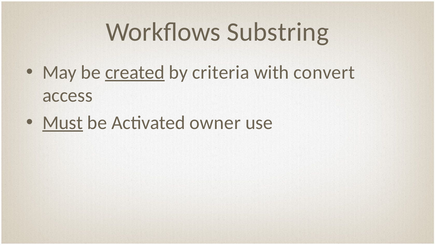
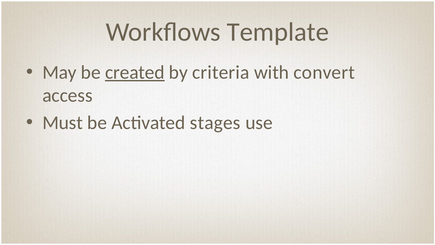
Substring: Substring -> Template (278, 32)
Must underline: present -> none (63, 123)
owner: owner -> stages (215, 123)
